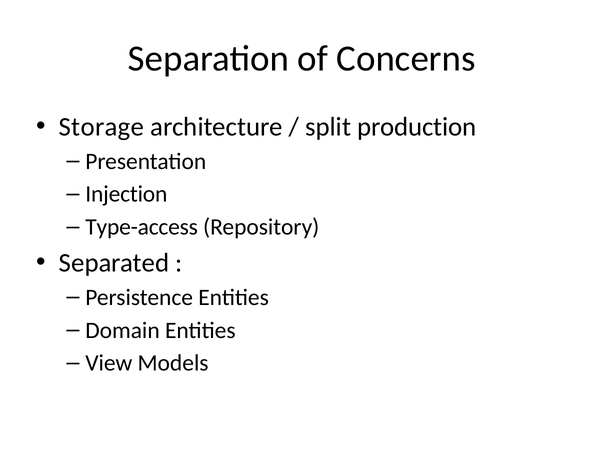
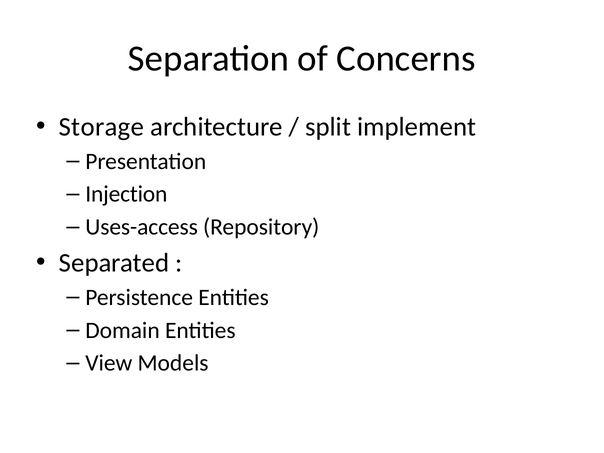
production: production -> implement (417, 127)
Type-access: Type-access -> Uses-access (142, 227)
